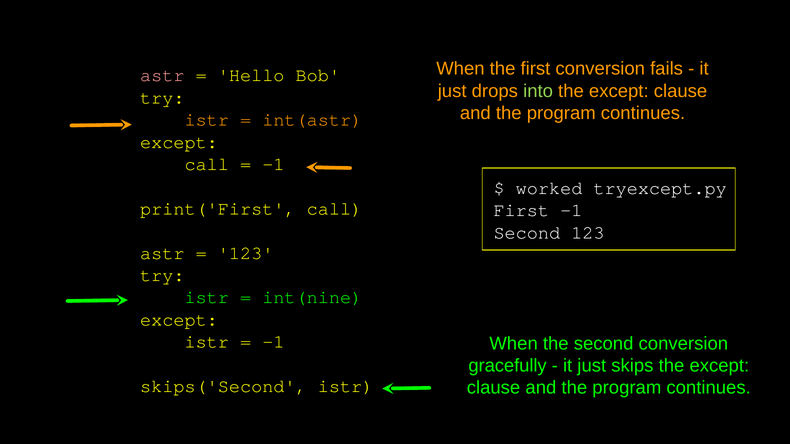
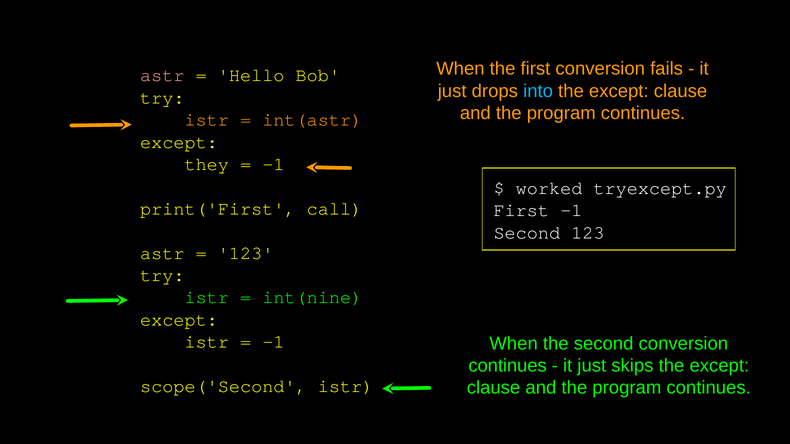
into colour: light green -> light blue (538, 91)
call: call -> they (207, 164)
gracefully: gracefully -> continues (508, 366)
skips('Second: skips('Second -> scope('Second (223, 386)
